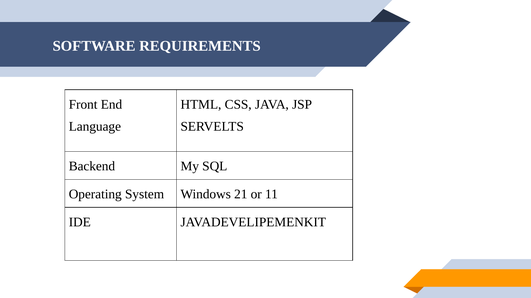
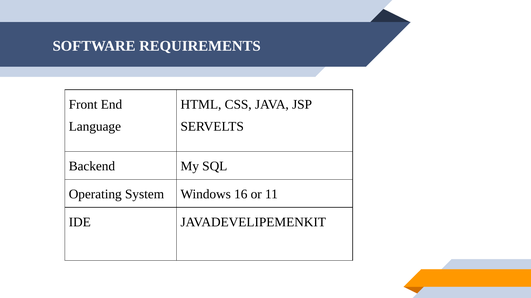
21: 21 -> 16 (241, 195)
